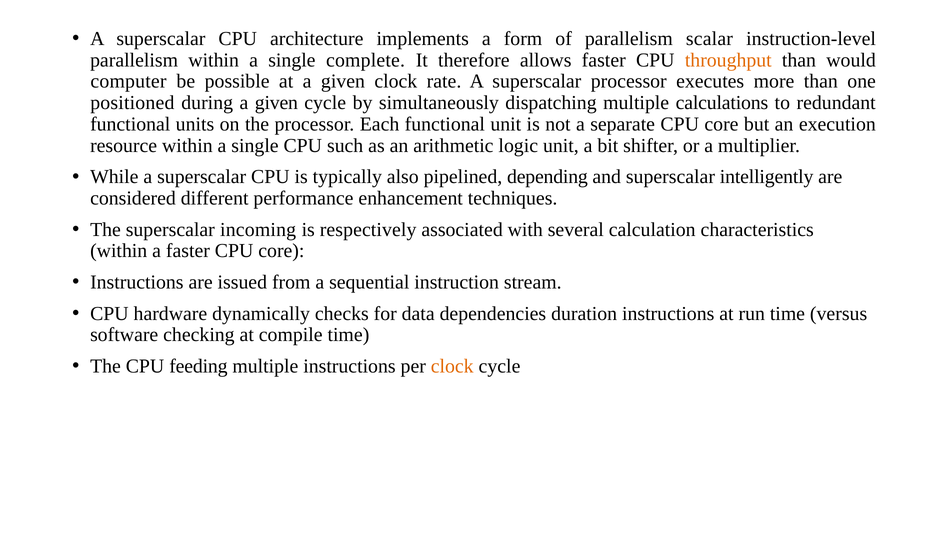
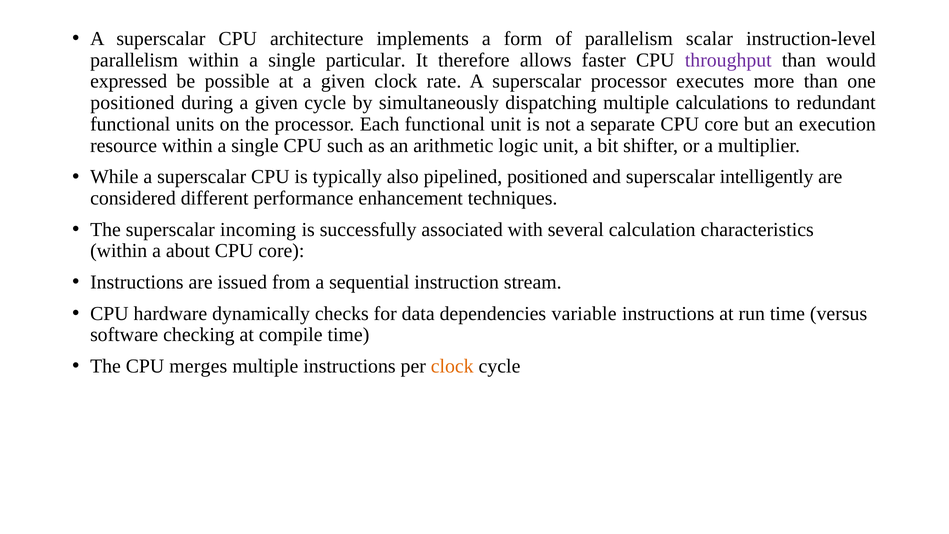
complete: complete -> particular (366, 60)
throughput colour: orange -> purple (728, 60)
computer: computer -> expressed (129, 81)
pipelined depending: depending -> positioned (547, 177)
respectively: respectively -> successfully (368, 229)
a faster: faster -> about (188, 251)
duration: duration -> variable (584, 313)
feeding: feeding -> merges (198, 366)
